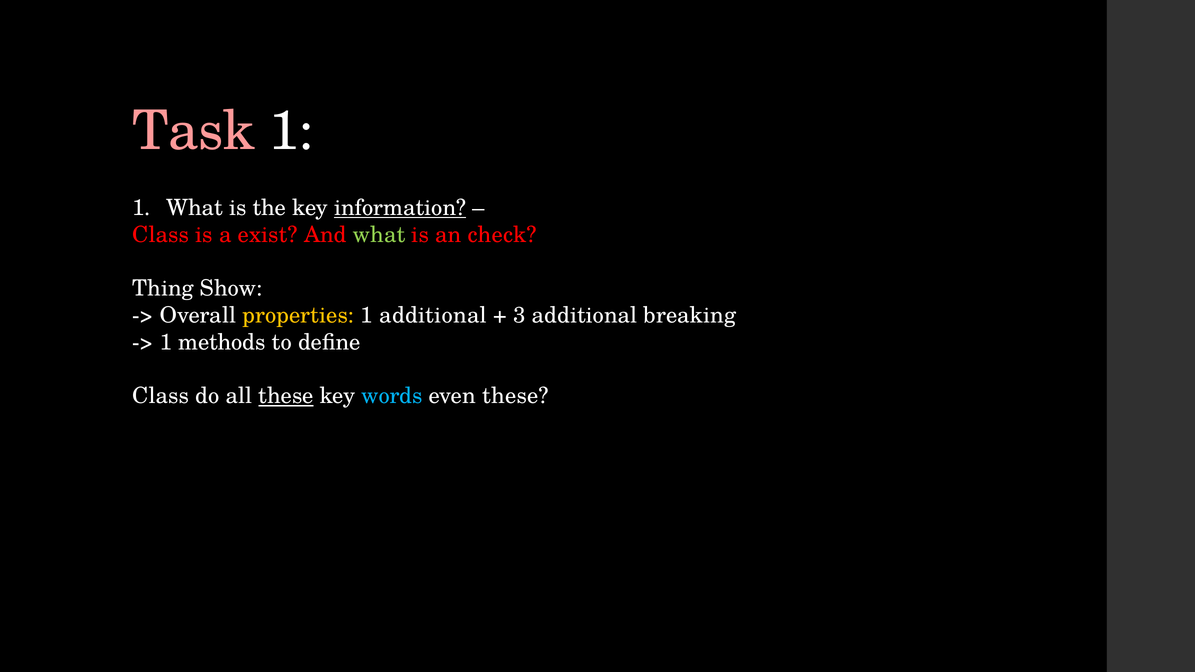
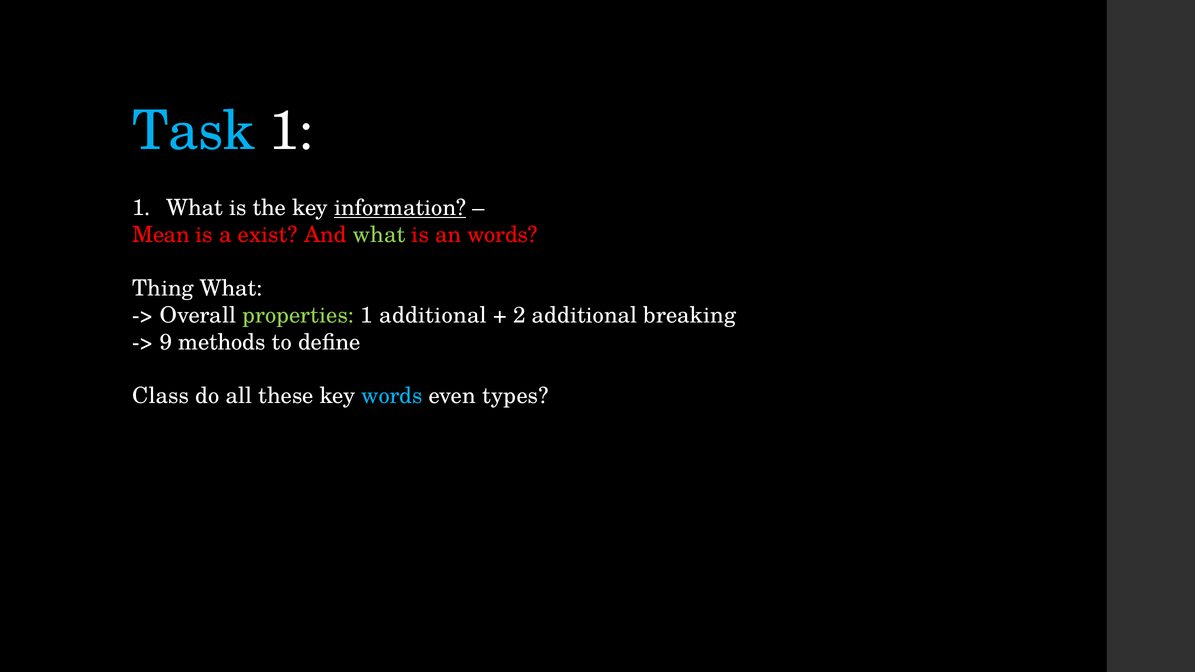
Task colour: pink -> light blue (194, 131)
Class: Class -> Mean (161, 235)
an check: check -> words (503, 235)
Thing Show: Show -> What (231, 289)
properties colour: yellow -> light green (298, 315)
3: 3 -> 2 (519, 315)
1: 1 -> 9 (166, 342)
these underline: present -> none (286, 396)
even these: these -> types (515, 396)
